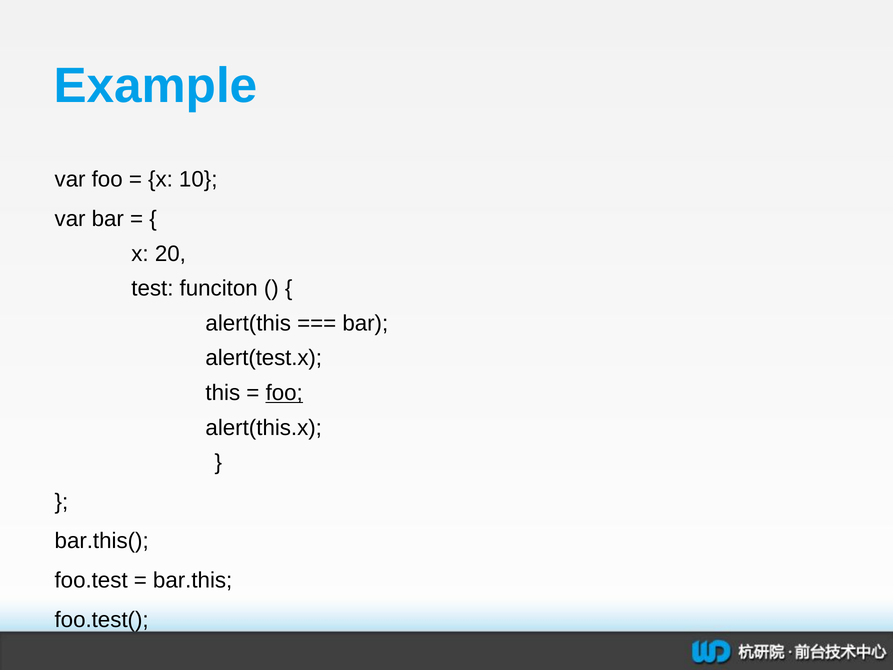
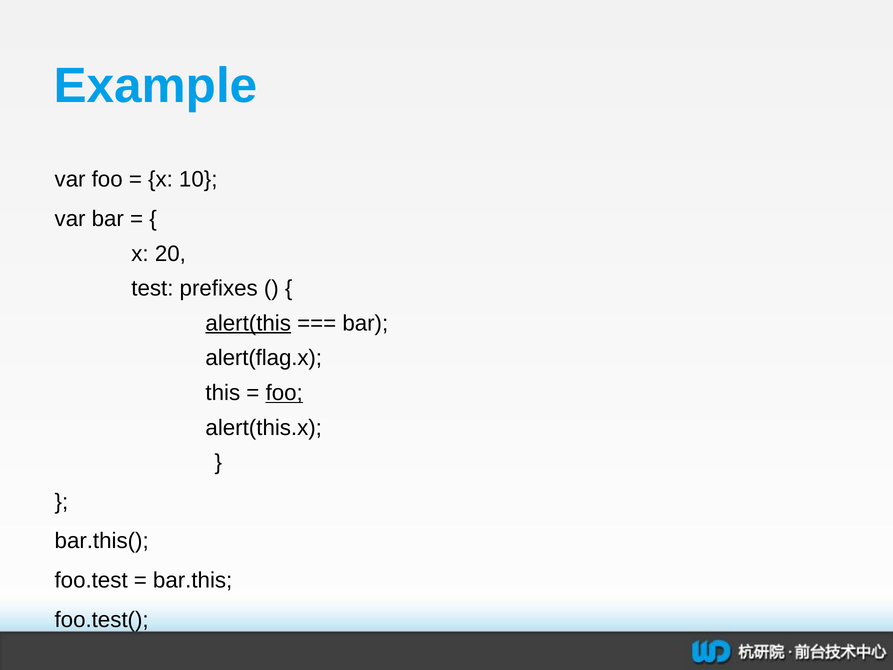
funciton: funciton -> prefixes (219, 288)
alert(this underline: none -> present (248, 323)
alert(test.x: alert(test.x -> alert(flag.x (264, 358)
